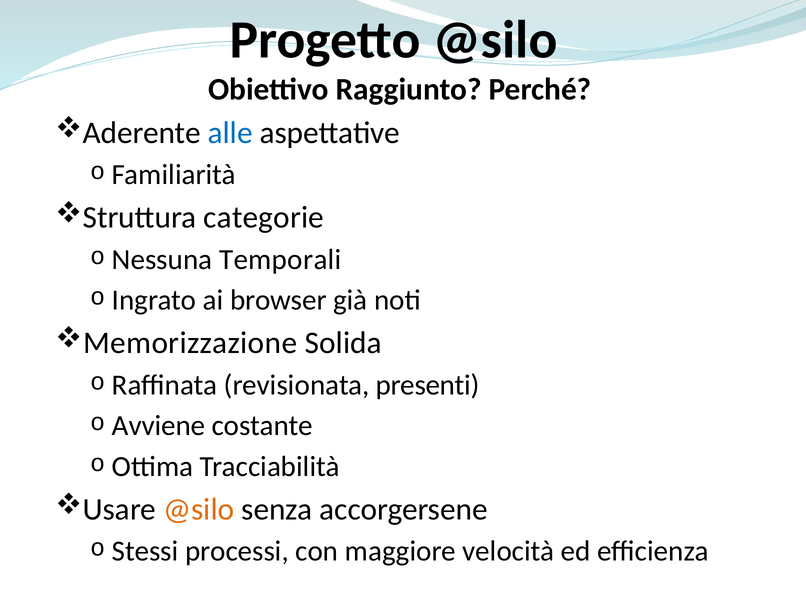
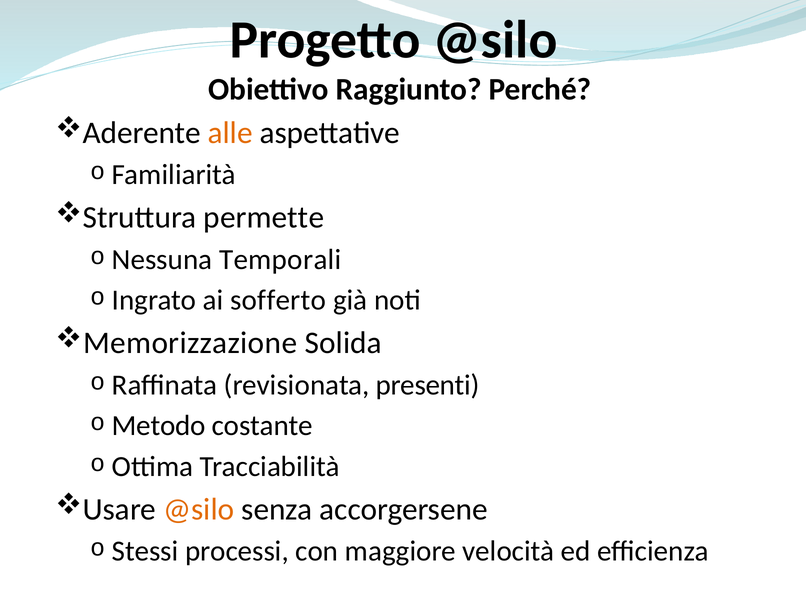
alle colour: blue -> orange (230, 133)
categorie: categorie -> permette (264, 217)
browser: browser -> sofferto (278, 300)
Avviene: Avviene -> Metodo (159, 425)
